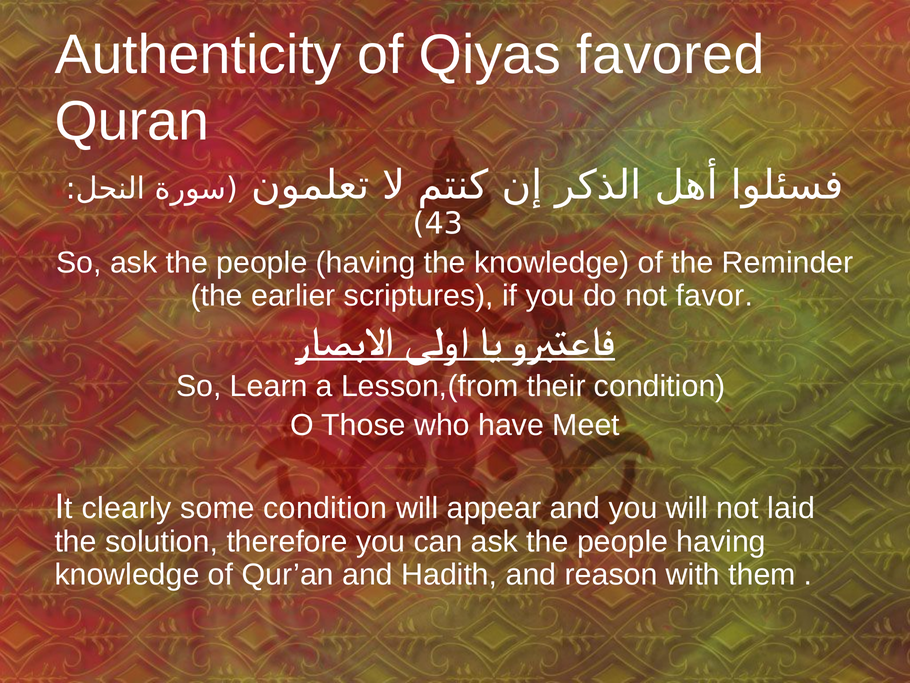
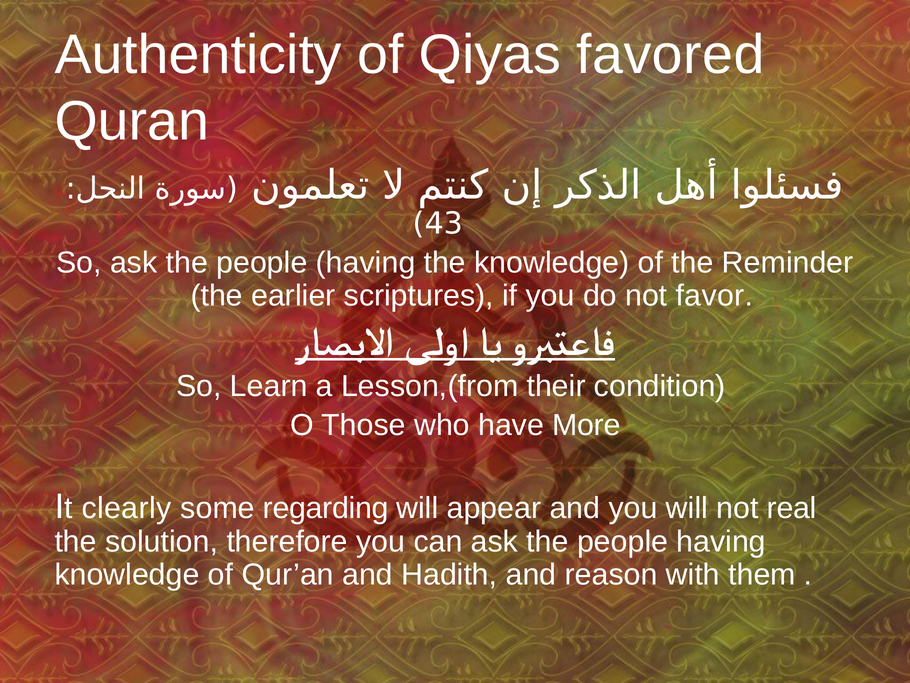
Meet: Meet -> More (586, 425)
some condition: condition -> regarding (326, 508)
laid: laid -> real (792, 508)
